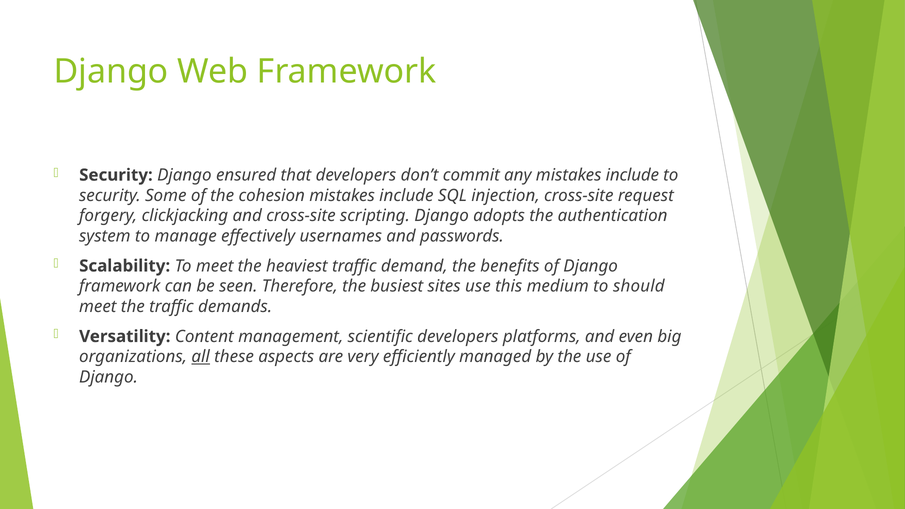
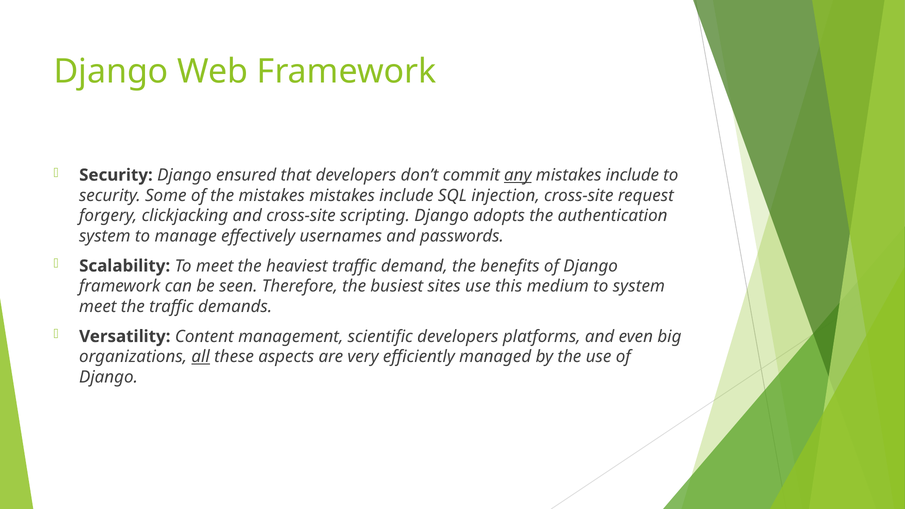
any underline: none -> present (518, 175)
the cohesion: cohesion -> mistakes (272, 195)
to should: should -> system (639, 286)
